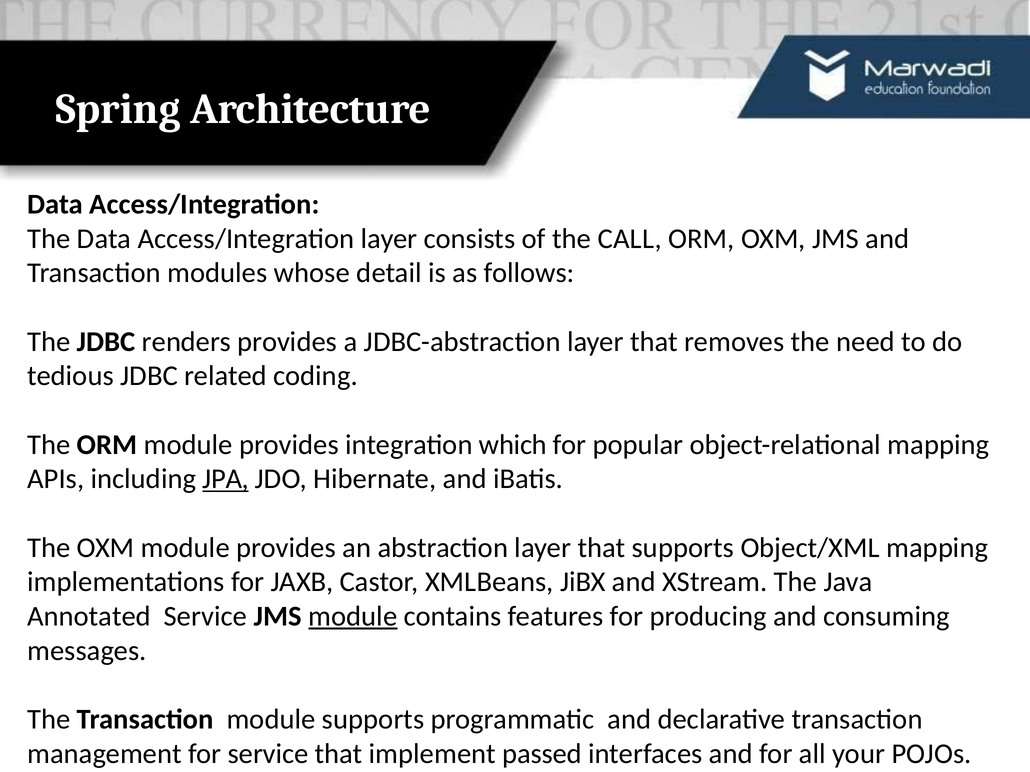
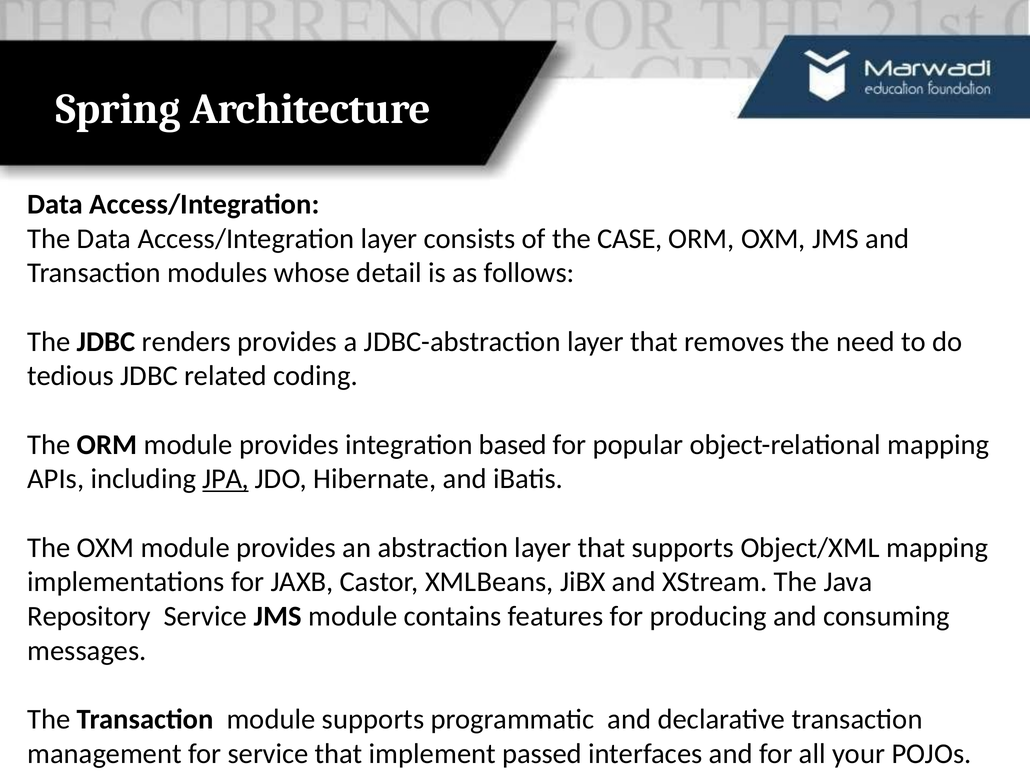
CALL: CALL -> CASE (630, 239)
which: which -> based (513, 445)
Annotated: Annotated -> Repository (89, 617)
module underline: present -> none (353, 617)
